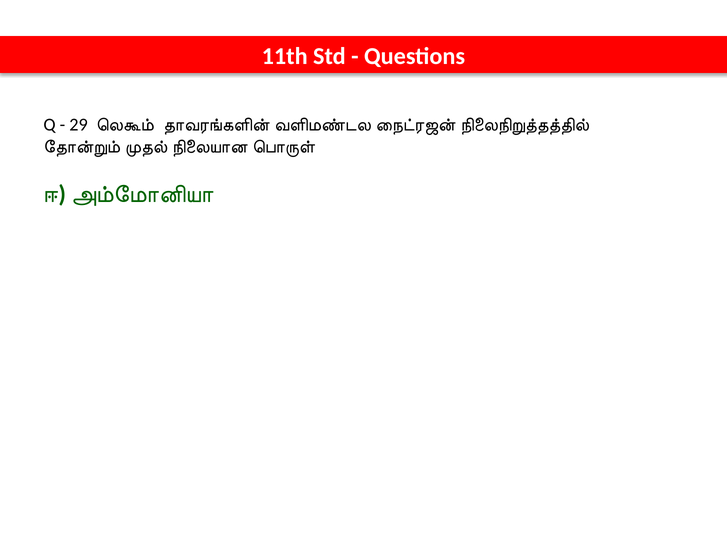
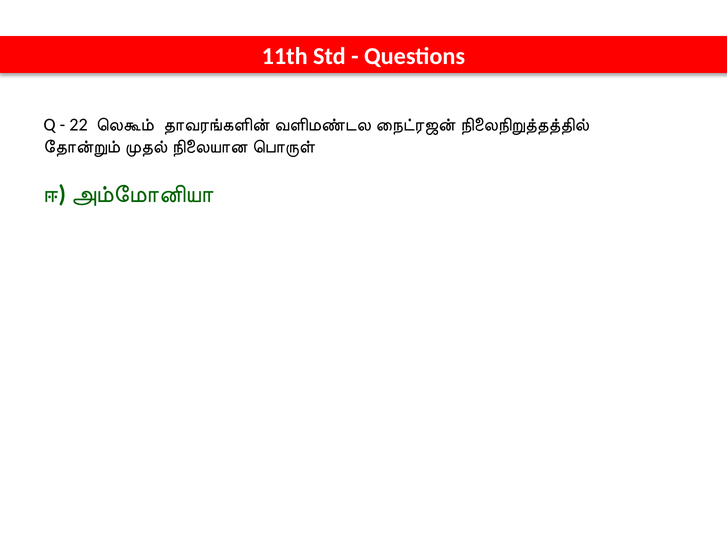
29: 29 -> 22 (79, 125)
